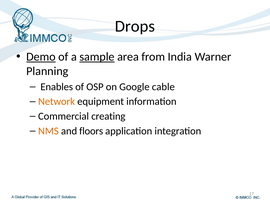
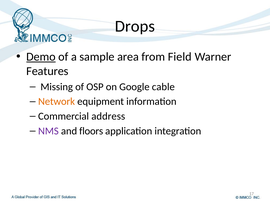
sample underline: present -> none (97, 57)
India: India -> Field (180, 57)
Planning: Planning -> Features (47, 71)
Enables: Enables -> Missing (57, 87)
creating: creating -> address (108, 116)
NMS colour: orange -> purple (48, 131)
